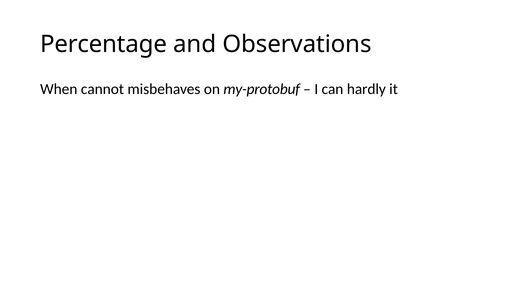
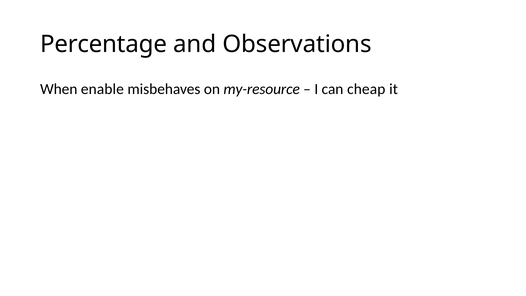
cannot: cannot -> enable (102, 89)
my-protobuf: my-protobuf -> my-resource (262, 89)
hardly: hardly -> cheap (366, 89)
